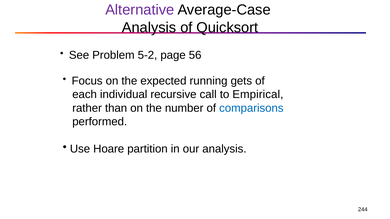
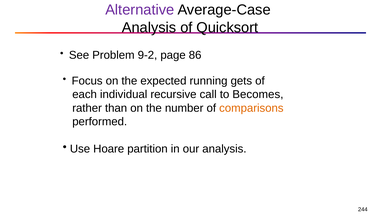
5-2: 5-2 -> 9-2 (147, 55)
56: 56 -> 86 (195, 55)
Empirical: Empirical -> Becomes (258, 95)
comparisons colour: blue -> orange (251, 108)
